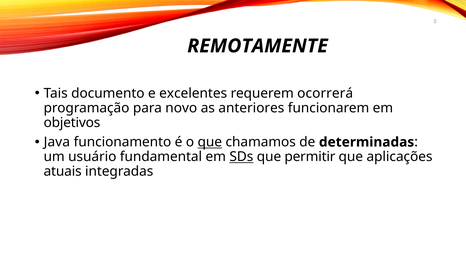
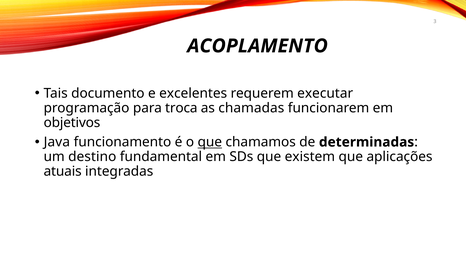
REMOTAMENTE: REMOTAMENTE -> ACOPLAMENTO (258, 46)
ocorrerá: ocorrerá -> executar (325, 93)
novo: novo -> troca (181, 108)
anteriores: anteriores -> chamadas (251, 108)
usuário: usuário -> destino (92, 157)
SDs underline: present -> none (241, 157)
permitir: permitir -> existem (310, 157)
